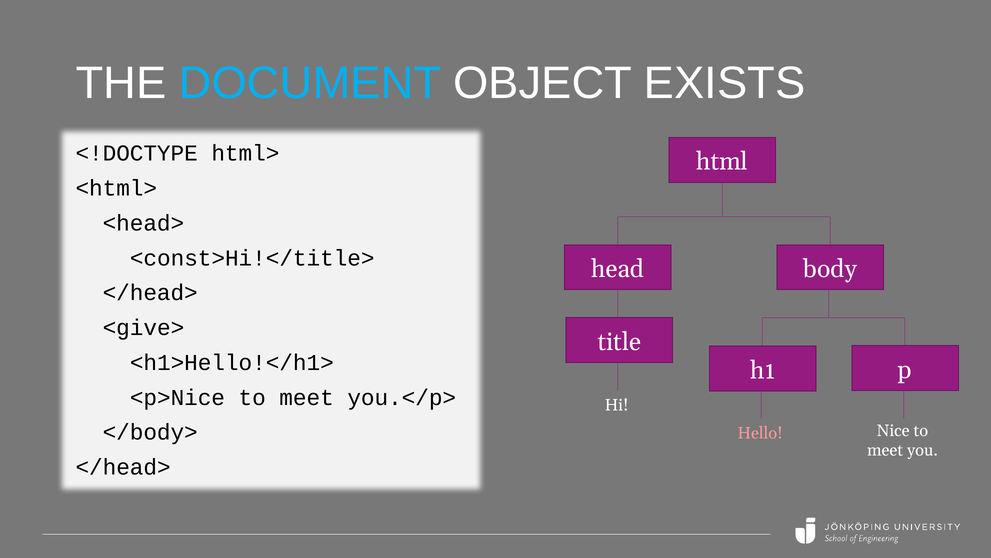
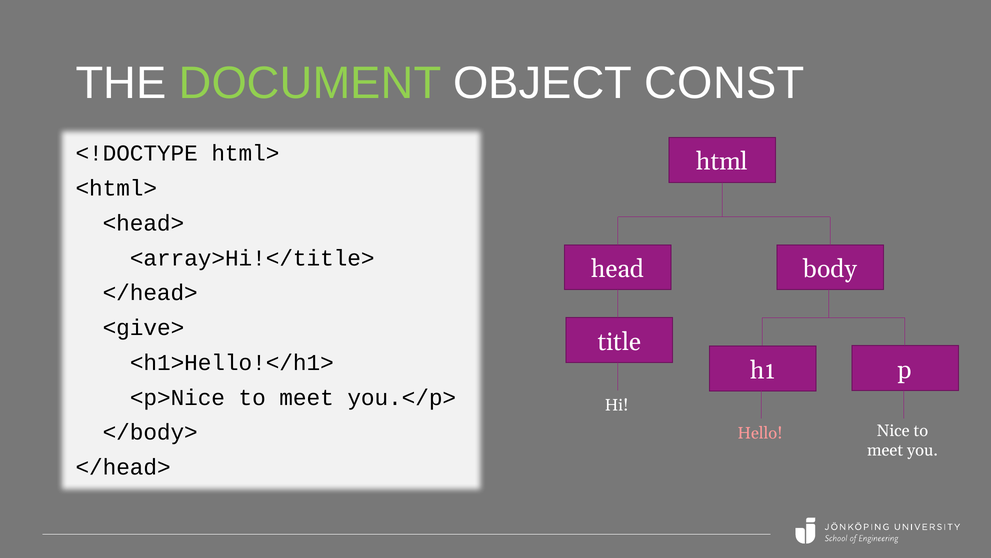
DOCUMENT colour: light blue -> light green (310, 83)
EXISTS: EXISTS -> CONST (724, 83)
<const>Hi!</title>: <const>Hi!</title> -> <array>Hi!</title> (252, 258)
